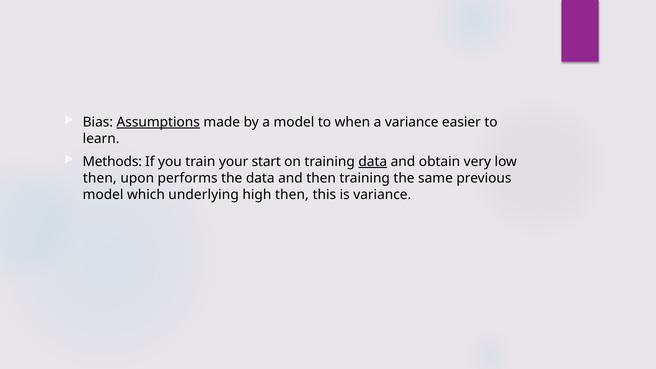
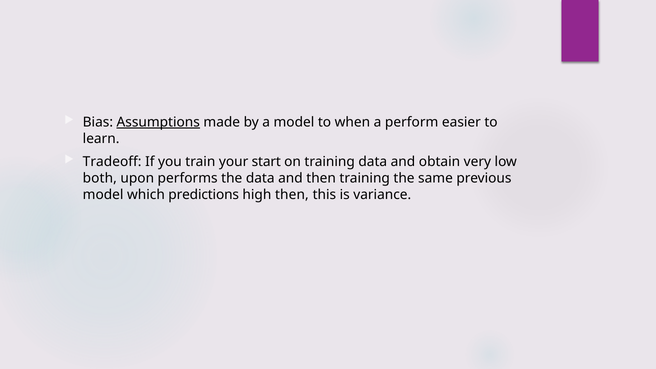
a variance: variance -> perform (412, 122)
Methods: Methods -> Tradeoff (112, 162)
data underline: present -> none (373, 162)
then: then -> both (100, 178)
underlying: underlying -> predictions (204, 195)
